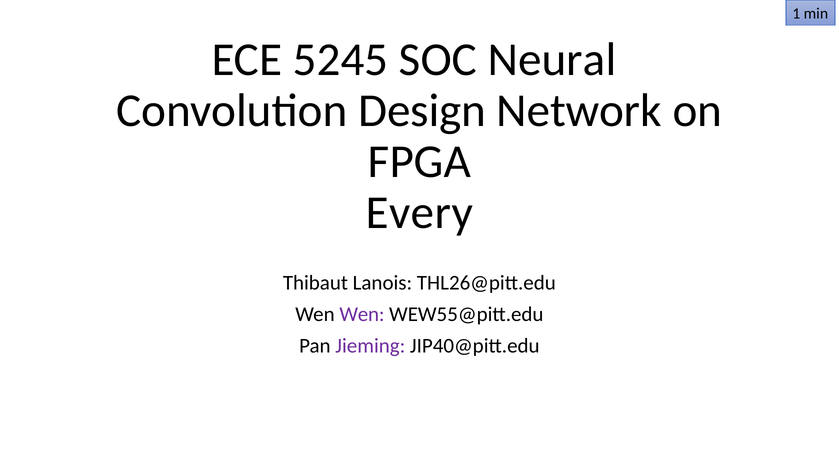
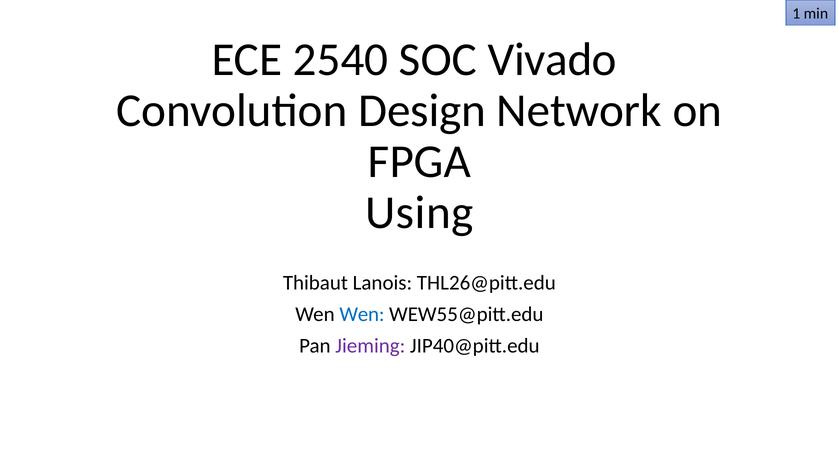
5245: 5245 -> 2540 (341, 60)
Neural: Neural -> Vivado (552, 60)
Every: Every -> Using (419, 213)
Wen colour: purple -> blue (362, 314)
